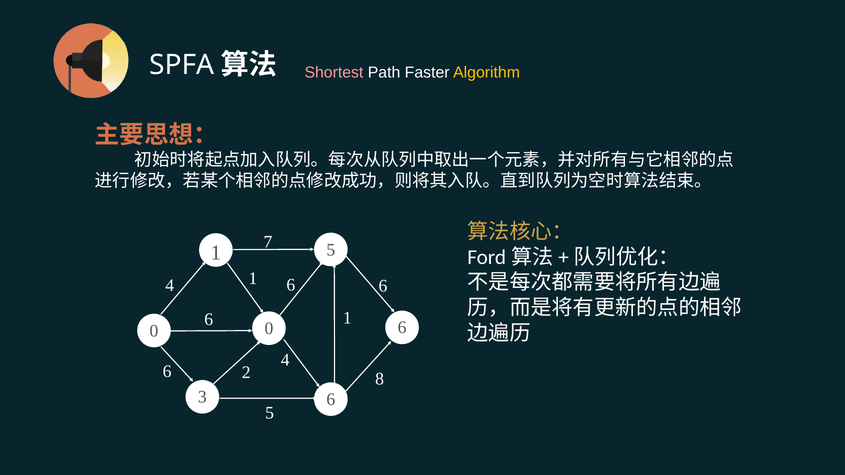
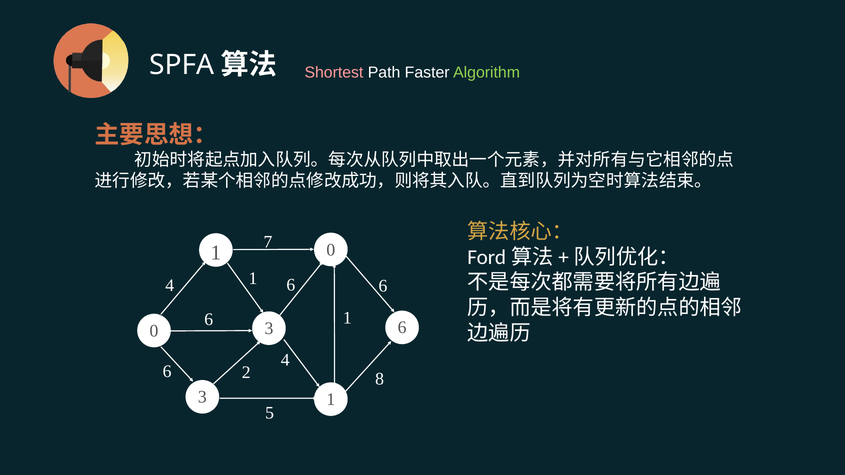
Algorithm colour: yellow -> light green (487, 73)
1 5: 5 -> 0 (331, 250)
0 0: 0 -> 3 (269, 329)
3 6: 6 -> 1 (331, 400)
